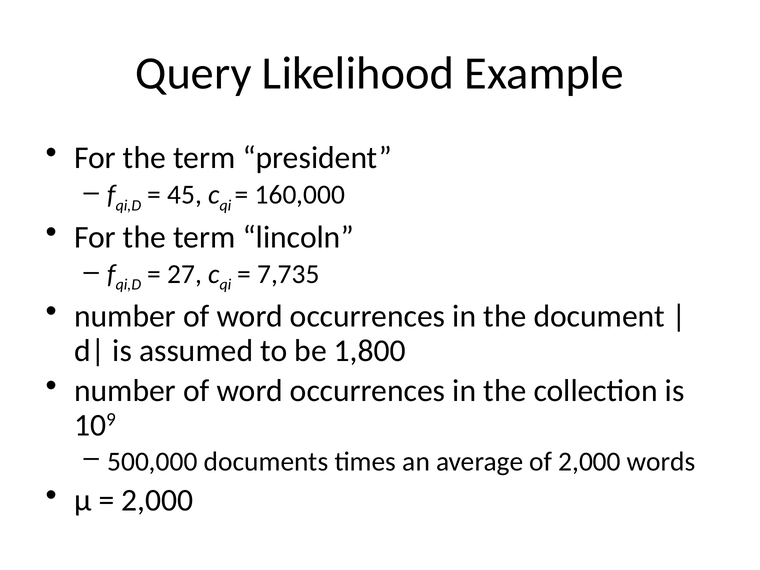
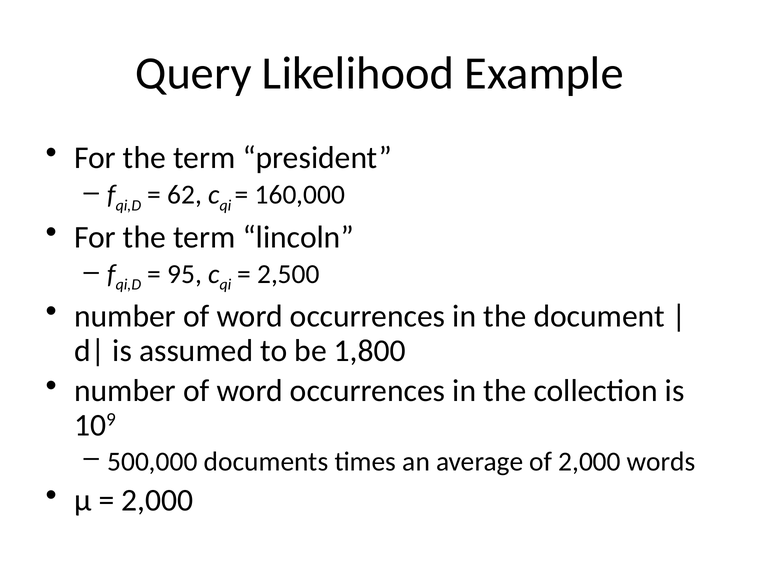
45: 45 -> 62 (185, 195)
27: 27 -> 95 (185, 274)
7,735: 7,735 -> 2,500 (288, 274)
